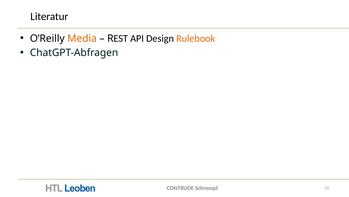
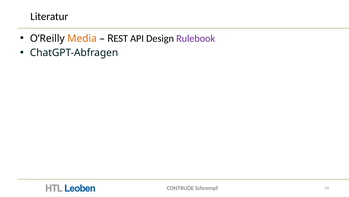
Rulebook colour: orange -> purple (196, 38)
